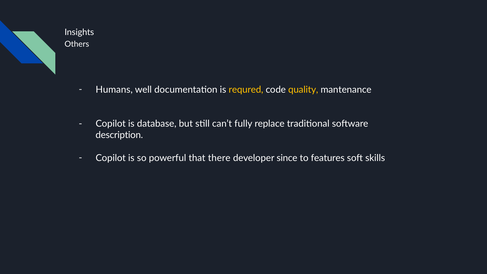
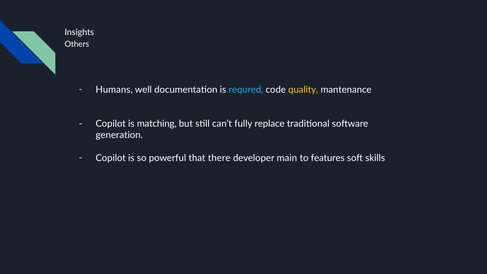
requred colour: yellow -> light blue (246, 90)
database: database -> matching (157, 124)
description: description -> generation (119, 135)
since: since -> main (287, 158)
